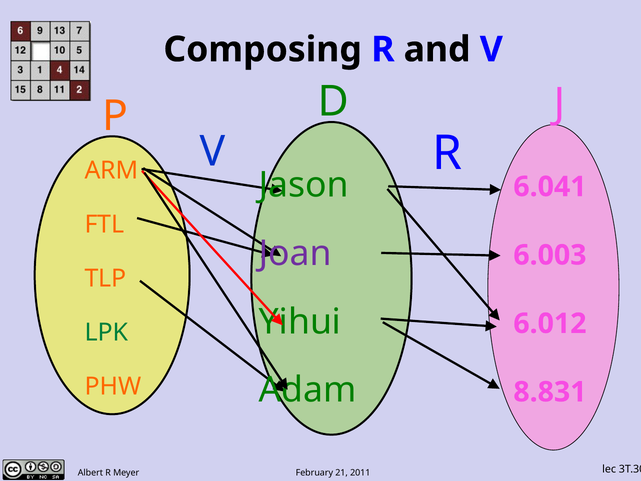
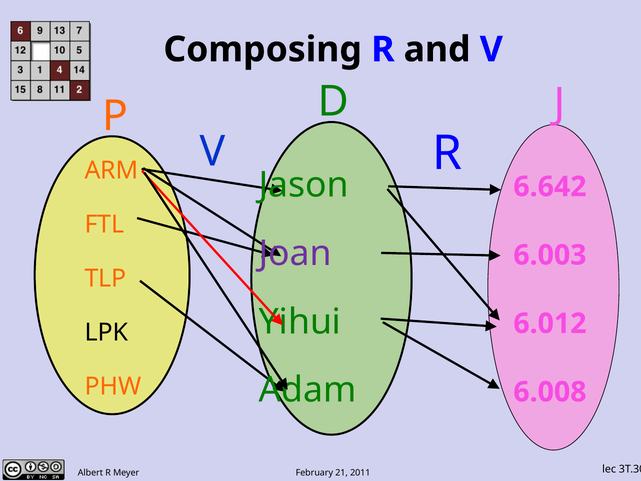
6.041: 6.041 -> 6.642 (550, 187)
LPK colour: green -> black (106, 332)
8.831: 8.831 -> 6.008 (550, 392)
